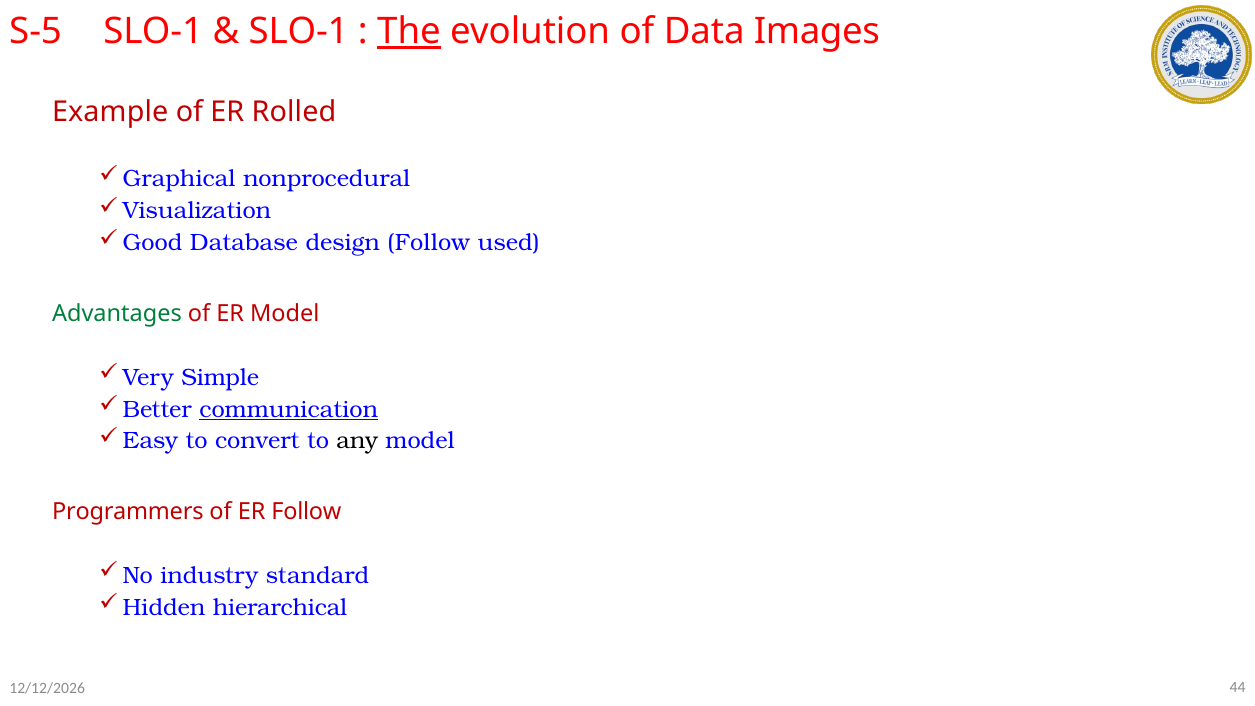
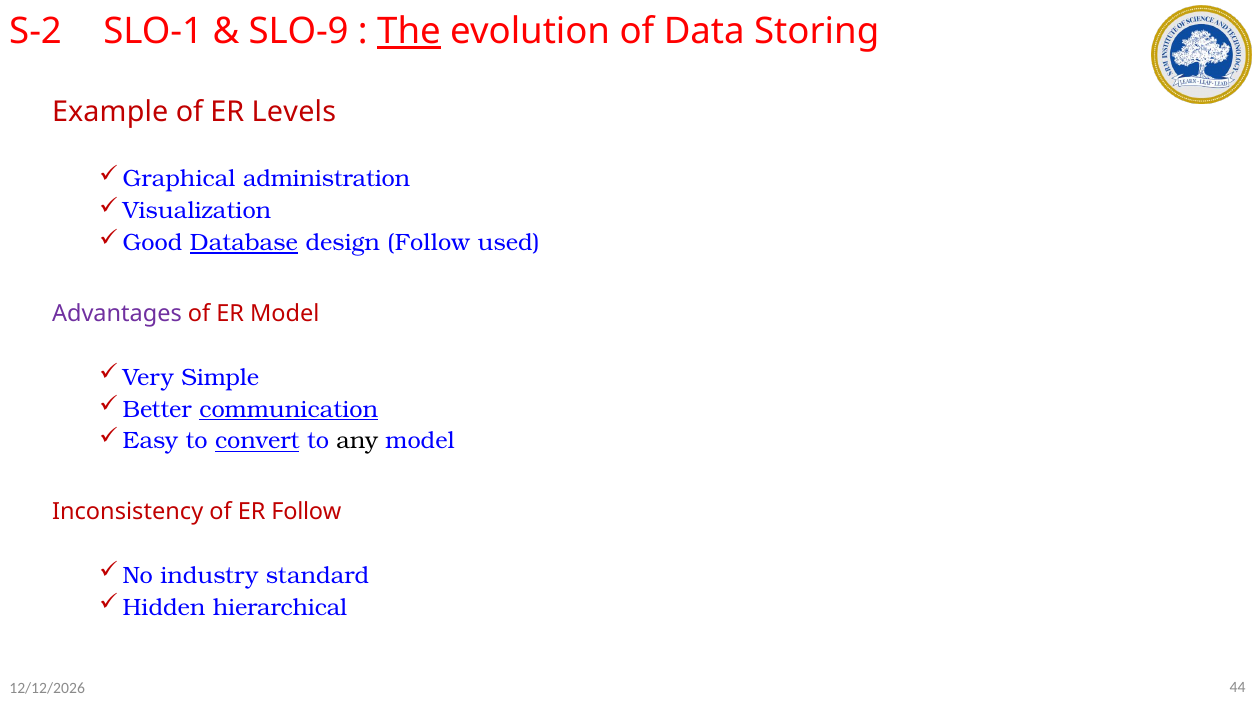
S-5: S-5 -> S-2 (36, 32)
SLO-1: SLO-1 -> SLO-9 (299, 32)
Images: Images -> Storing (817, 32)
Rolled: Rolled -> Levels (294, 112)
nonprocedural: nonprocedural -> administration (327, 179)
Database underline: none -> present (244, 243)
Advantages colour: green -> purple (117, 313)
convert underline: none -> present (257, 441)
Programmers: Programmers -> Inconsistency (128, 512)
